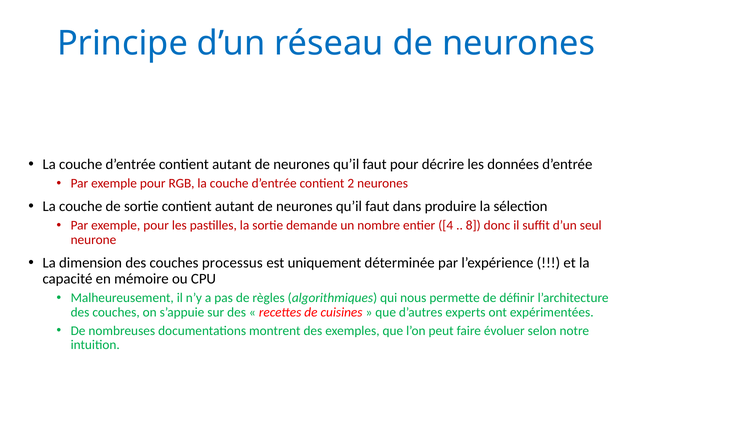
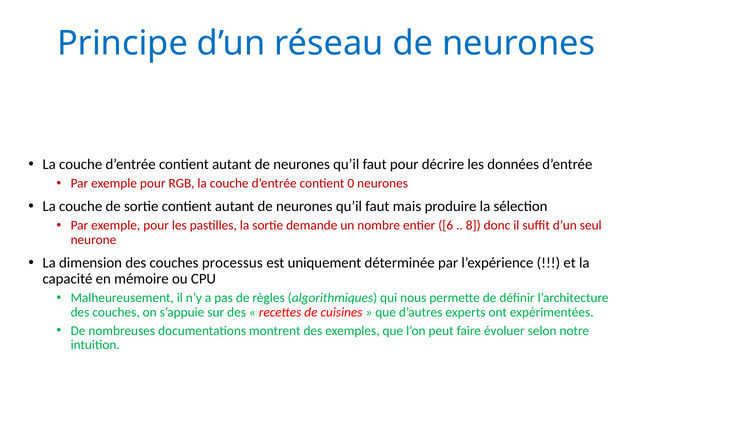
2: 2 -> 0 (351, 183)
dans: dans -> mais (407, 206)
4: 4 -> 6 (446, 225)
